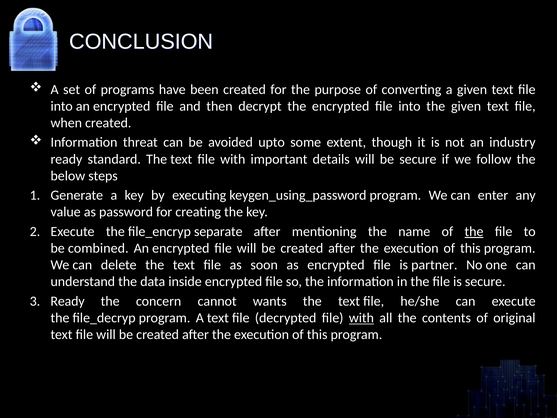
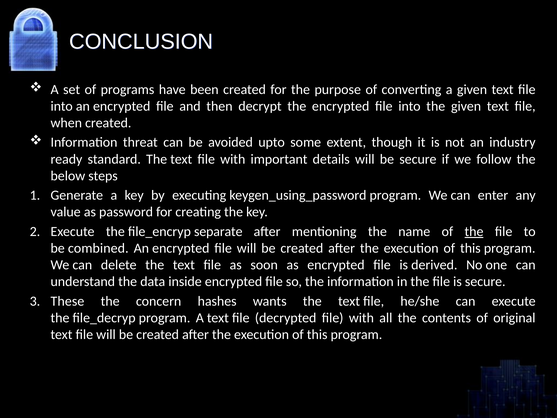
partner: partner -> derived (434, 265)
Ready: Ready -> These (67, 301)
cannot: cannot -> hashes (217, 301)
with underline: present -> none (361, 318)
